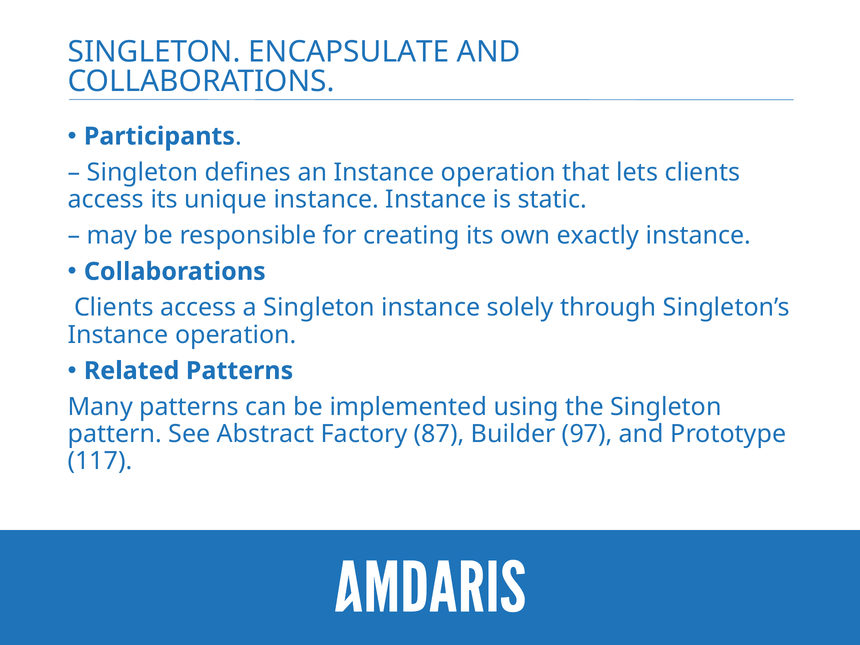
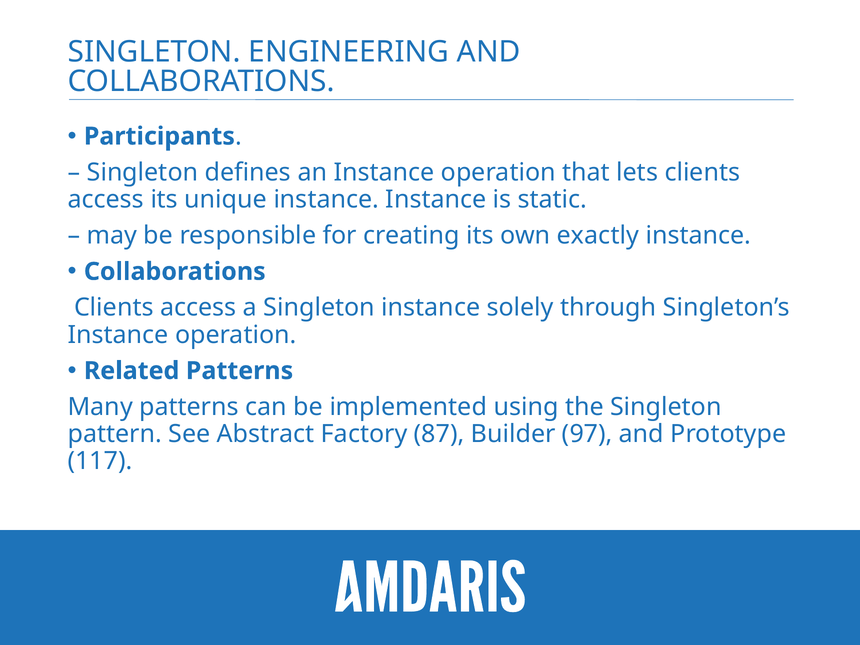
ENCAPSULATE: ENCAPSULATE -> ENGINEERING (349, 52)
